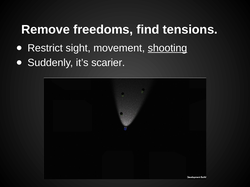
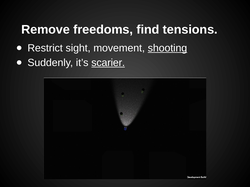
scarier underline: none -> present (108, 63)
